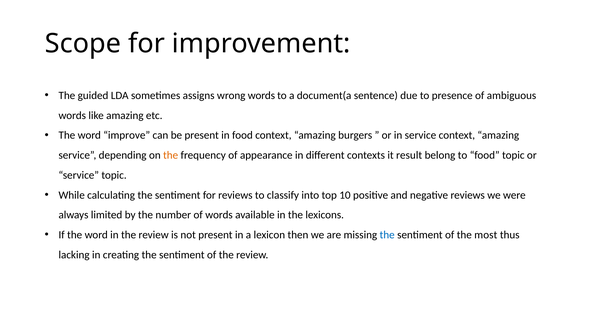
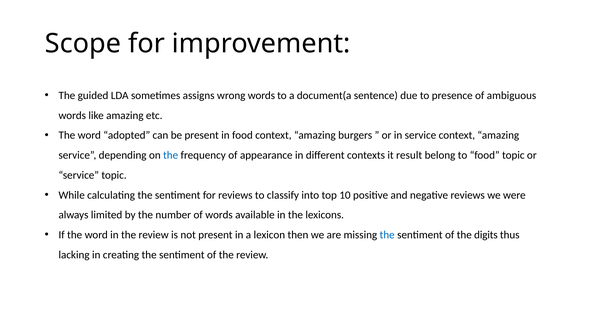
improve: improve -> adopted (127, 135)
the colour: orange -> blue (171, 155)
most: most -> digits (486, 235)
